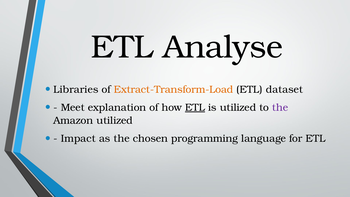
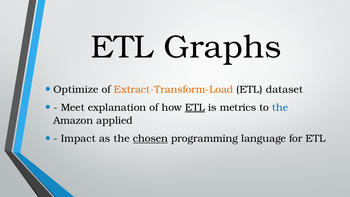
Analyse: Analyse -> Graphs (222, 47)
Libraries: Libraries -> Optimize (76, 89)
is utilized: utilized -> metrics (238, 107)
the colour: purple -> blue (280, 107)
Amazon utilized: utilized -> applied (115, 120)
chosen underline: none -> present (150, 139)
